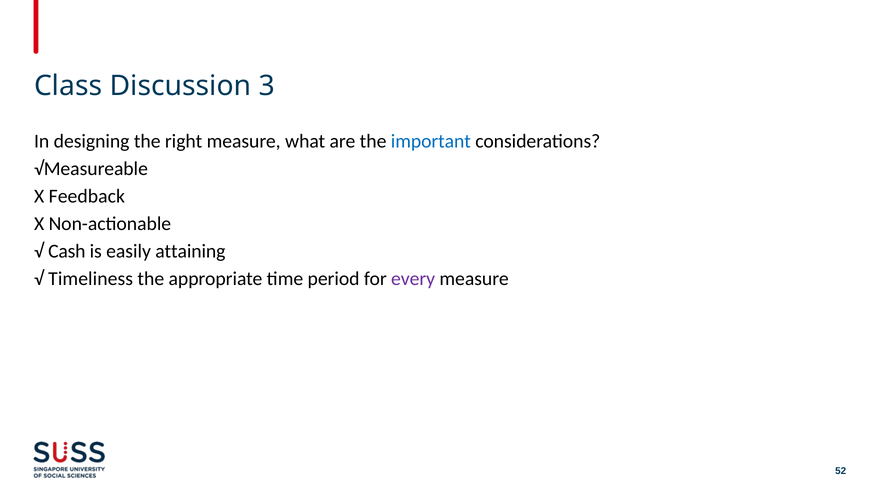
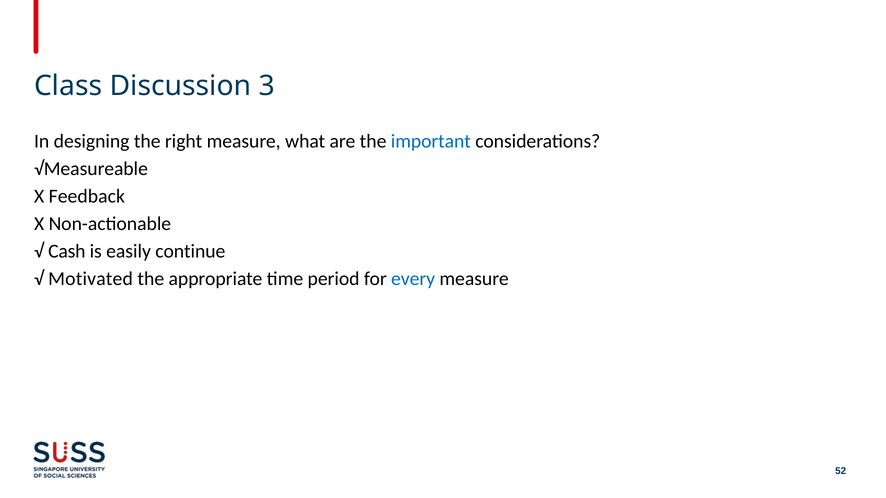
attaining: attaining -> continue (190, 252)
Timeliness: Timeliness -> Motivated (91, 279)
every colour: purple -> blue (413, 279)
